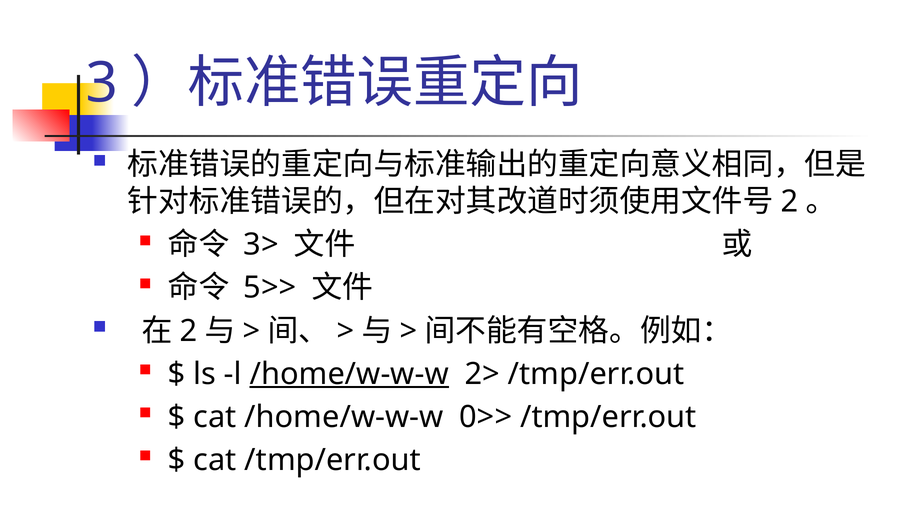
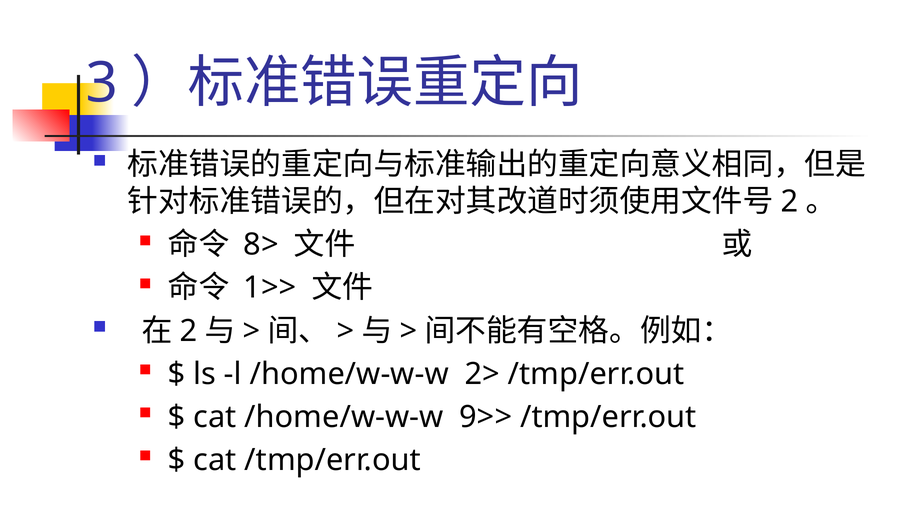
3>: 3> -> 8> (261, 245)
5>>: 5>> -> 1>> (270, 288)
/home/w-w-w underline: present -> none (349, 374)
0>>: 0>> -> 9>> (486, 417)
